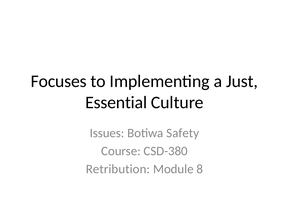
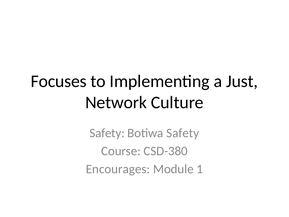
Essential: Essential -> Network (116, 102)
Issues: Issues -> Safety (107, 133)
Retribution: Retribution -> Encourages (118, 169)
8: 8 -> 1 (200, 169)
